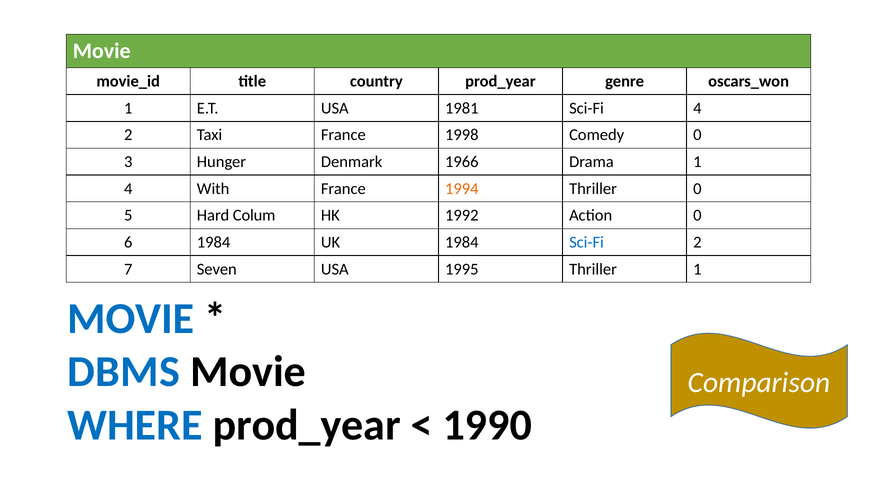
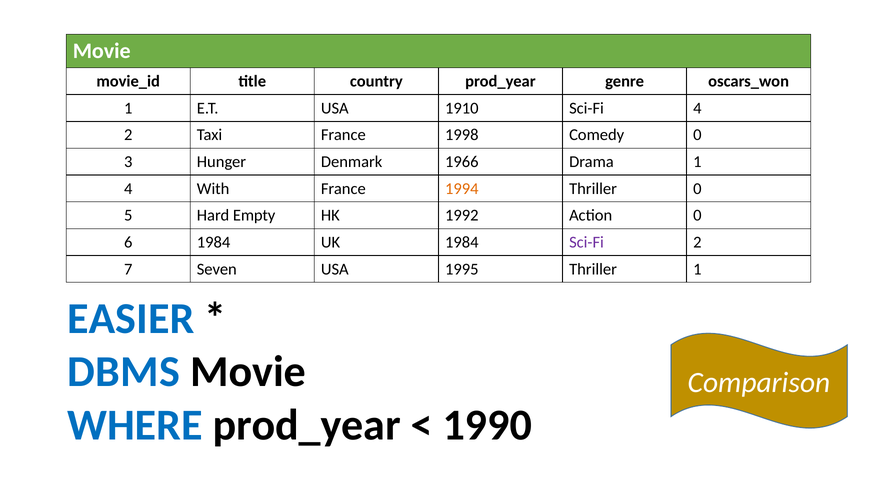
1981: 1981 -> 1910 (462, 108)
Colum: Colum -> Empty (254, 215)
Sci-Fi colour: blue -> purple (587, 242)
MOVIE: MOVIE -> EASIER (131, 319)
